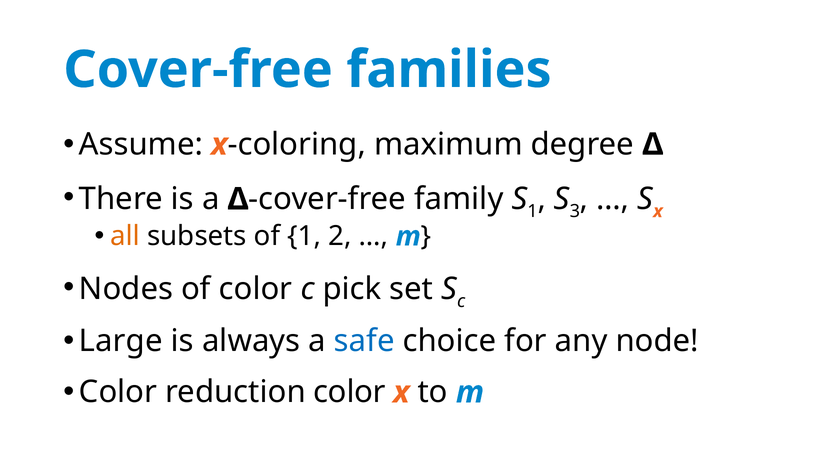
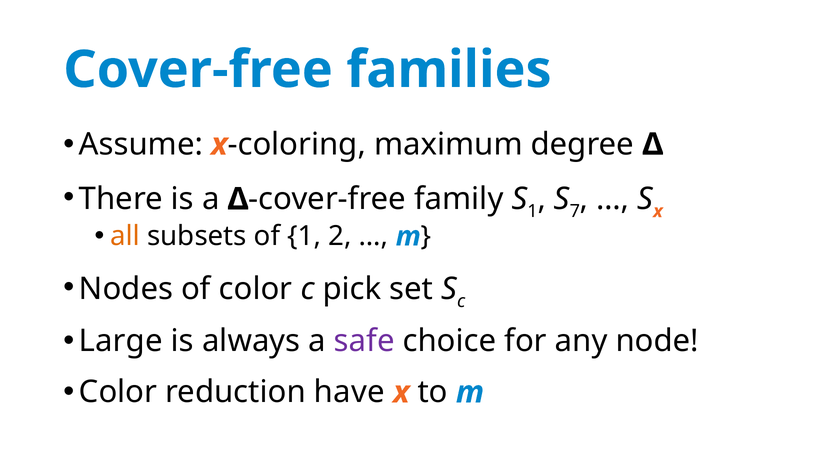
3: 3 -> 7 (575, 211)
safe colour: blue -> purple (364, 341)
reduction color: color -> have (349, 392)
